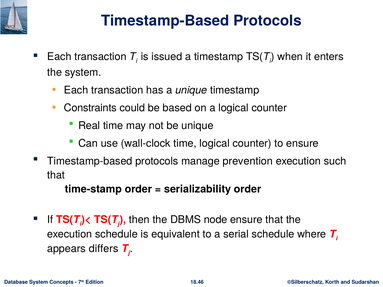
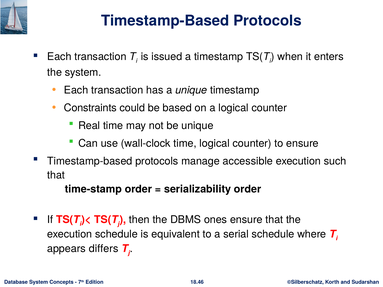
prevention: prevention -> accessible (248, 161)
node: node -> ones (216, 220)
